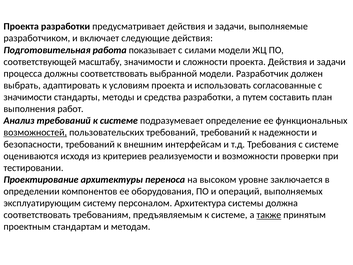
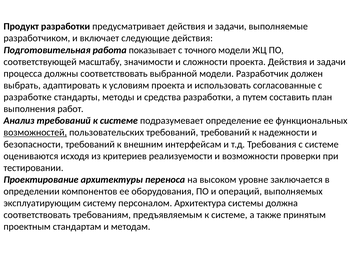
Проекта: Проекта -> Продукт (21, 26)
силами: силами -> точного (200, 50)
значимости: значимости -> разработке (28, 97)
также underline: present -> none (269, 215)
